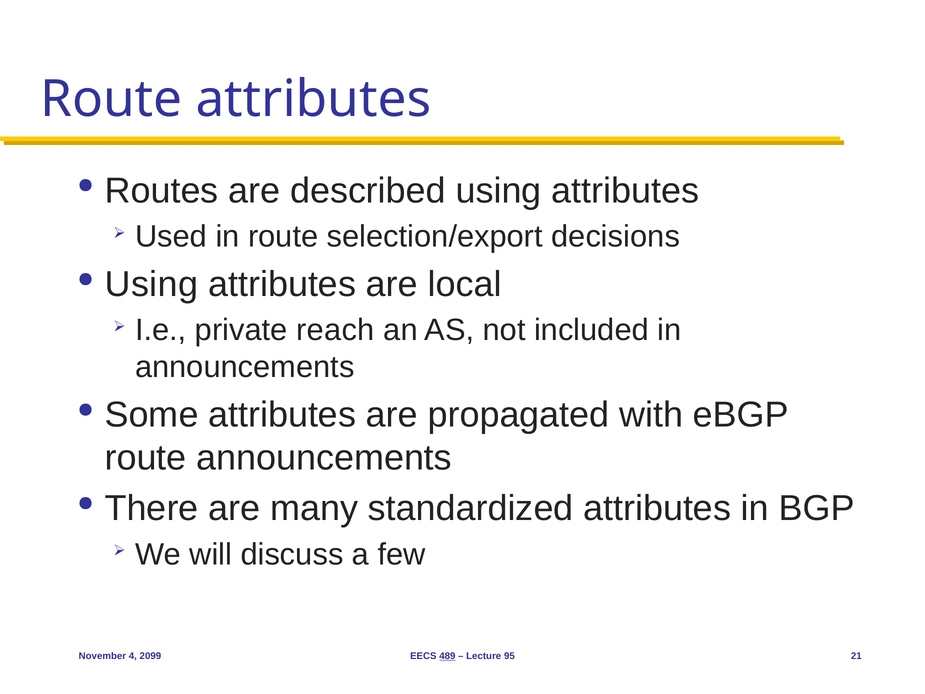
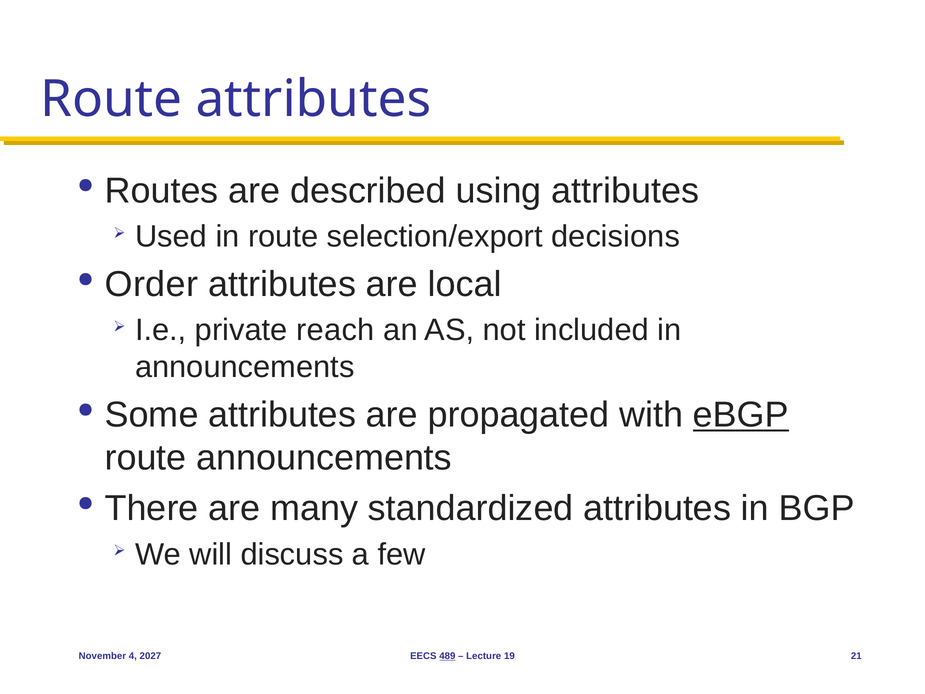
Using: Using -> Order (151, 284)
eBGP underline: none -> present (741, 415)
2099: 2099 -> 2027 (150, 656)
95: 95 -> 19 (509, 656)
